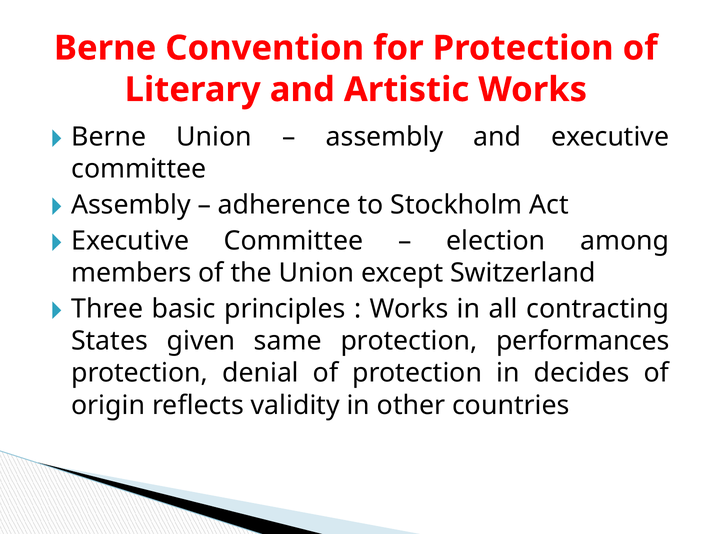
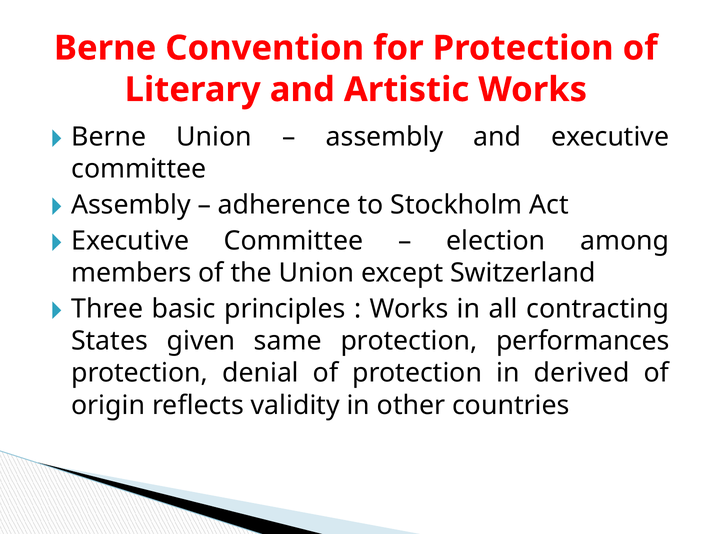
decides: decides -> derived (582, 373)
